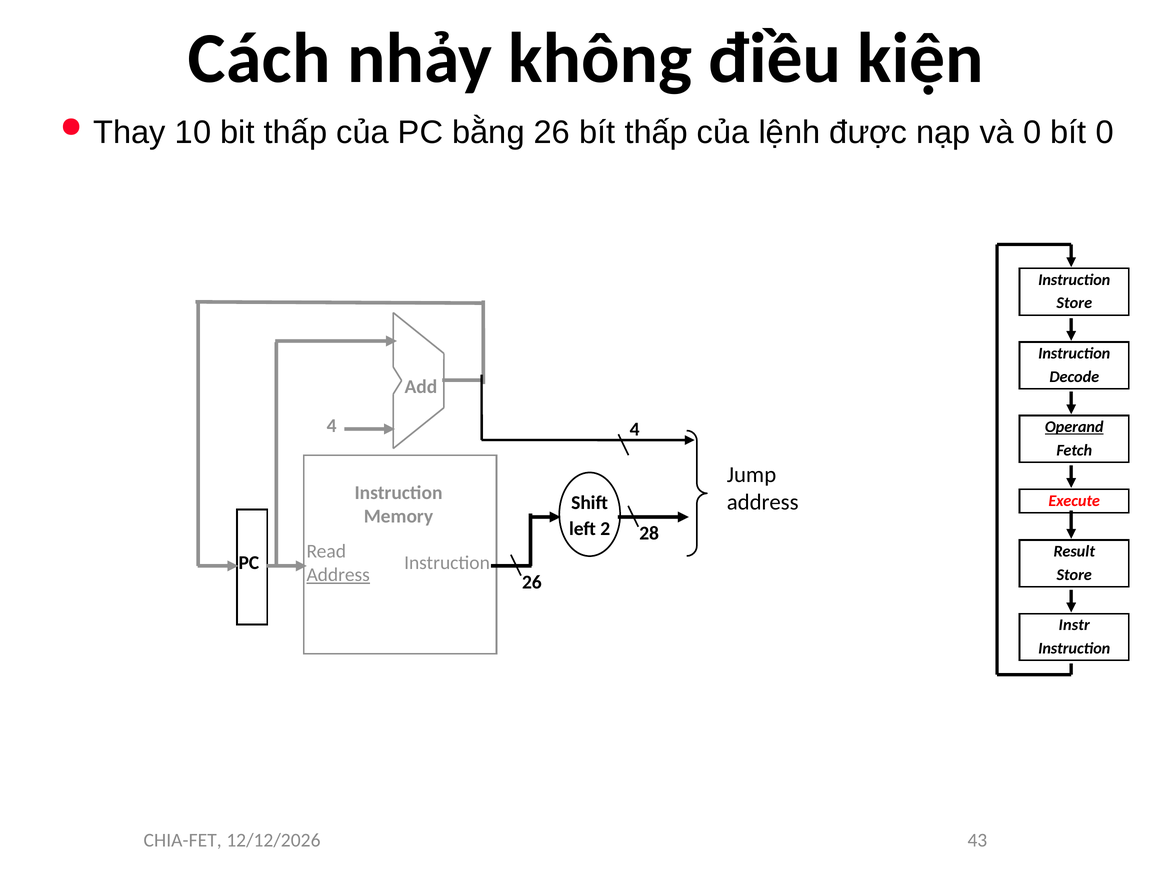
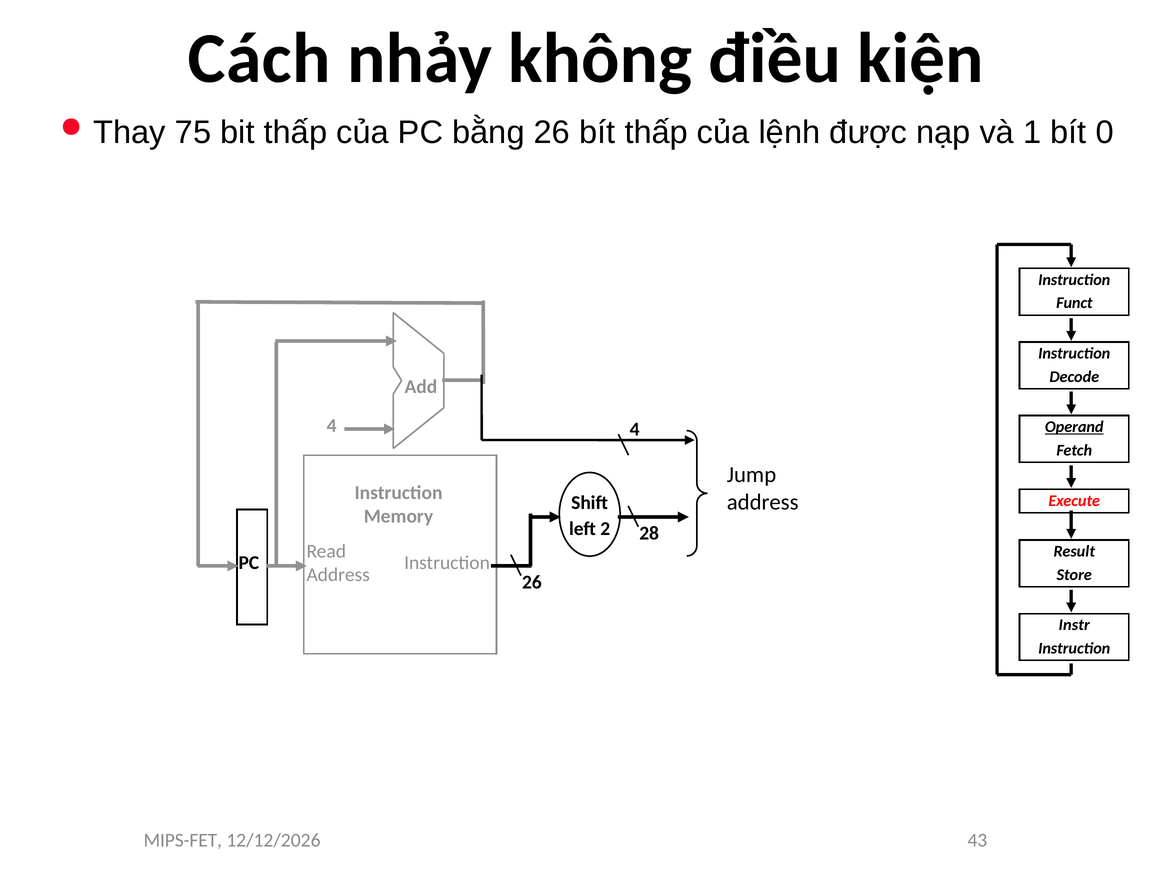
10: 10 -> 75 (193, 133)
và 0: 0 -> 1 (1032, 133)
Store: Store -> Funct (1074, 303)
Address underline: present -> none (338, 575)
CHIA-FET: CHIA-FET -> MIPS-FET (183, 840)
